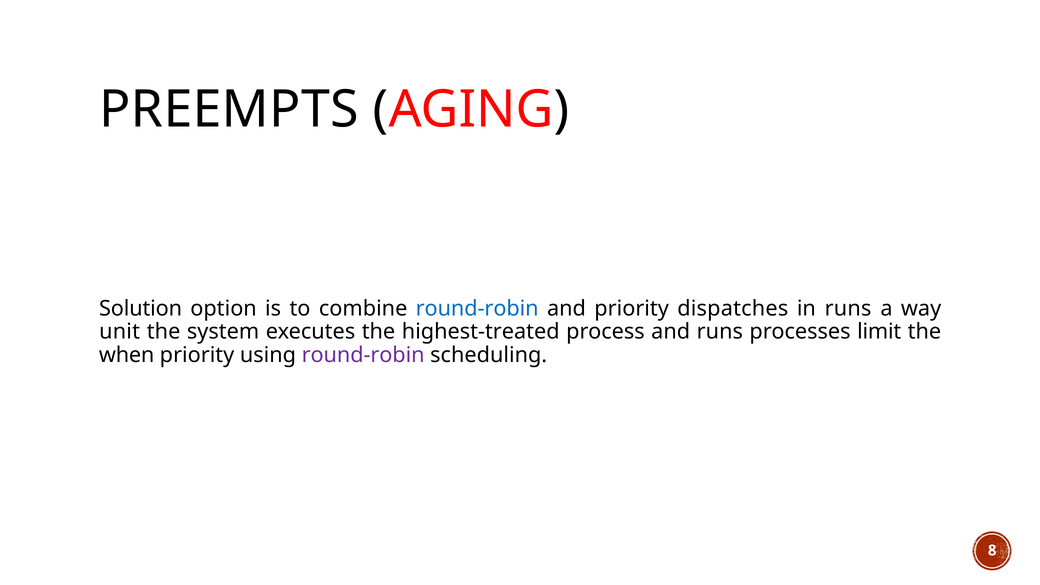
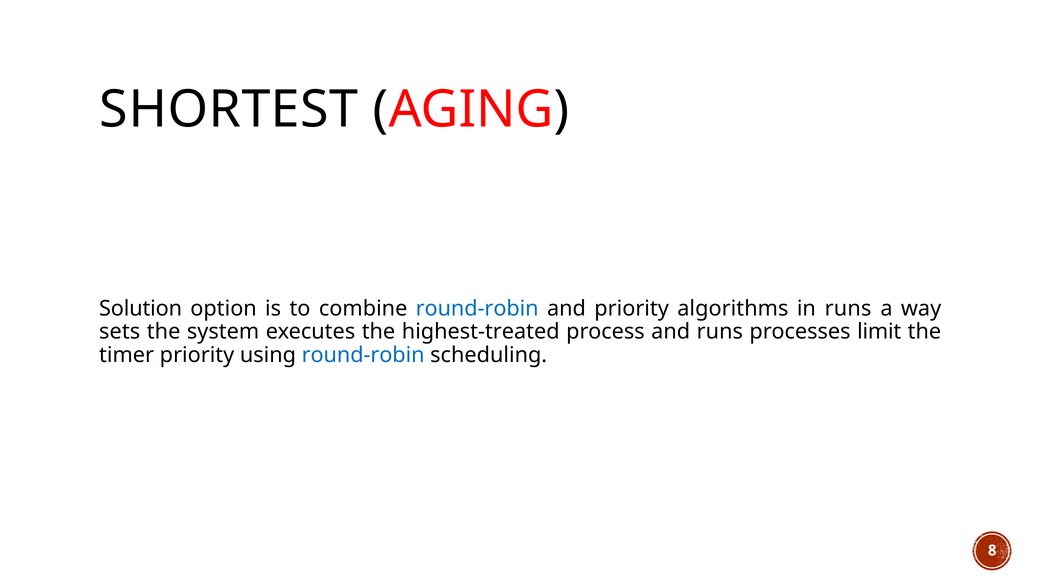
PREEMPTS: PREEMPTS -> SHORTEST (229, 110)
dispatches: dispatches -> algorithms (733, 308)
unit: unit -> sets (120, 332)
when: when -> timer (127, 355)
round-robin colour: purple -> blue (363, 355)
